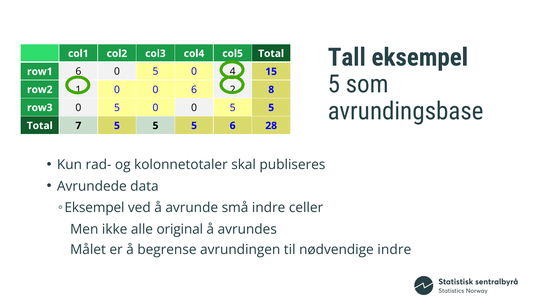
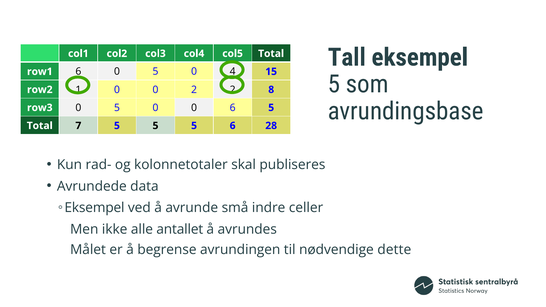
0 6: 6 -> 2 (194, 90)
0 0 5: 5 -> 6 (233, 108)
original: original -> antallet (180, 229)
nødvendige indre: indre -> dette (394, 250)
